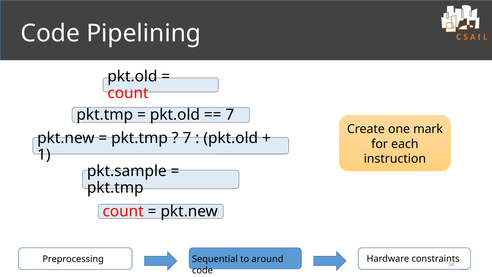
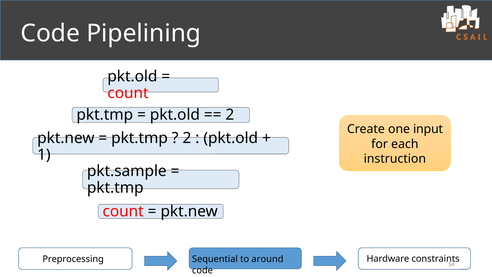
7: 7 -> 2 (230, 115)
mark: mark -> input (428, 129)
7: 7 -> 2 (187, 138)
